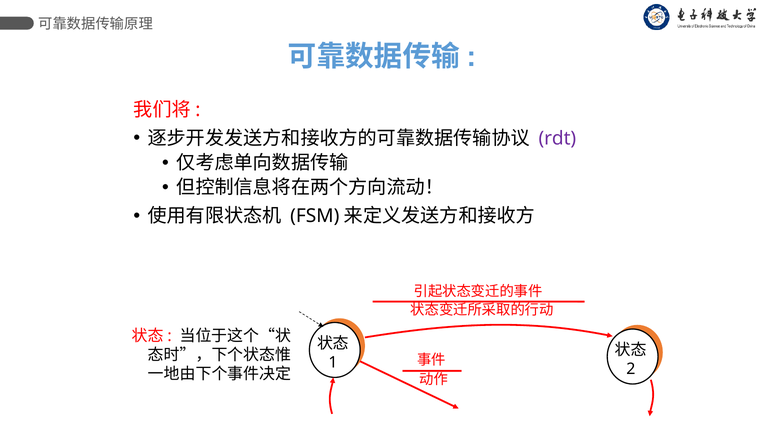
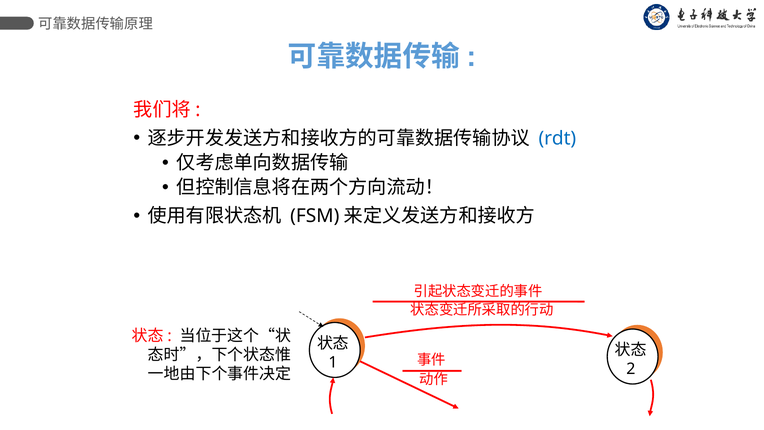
rdt colour: purple -> blue (557, 138)
